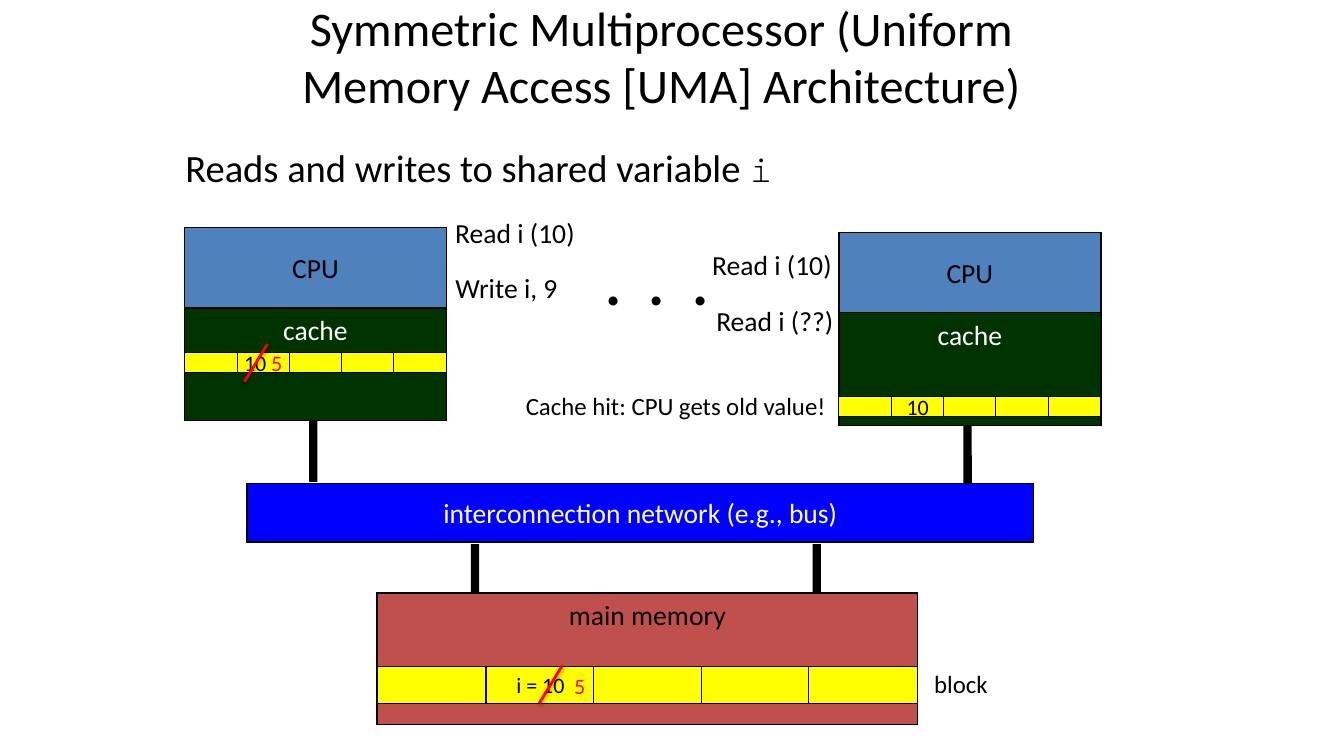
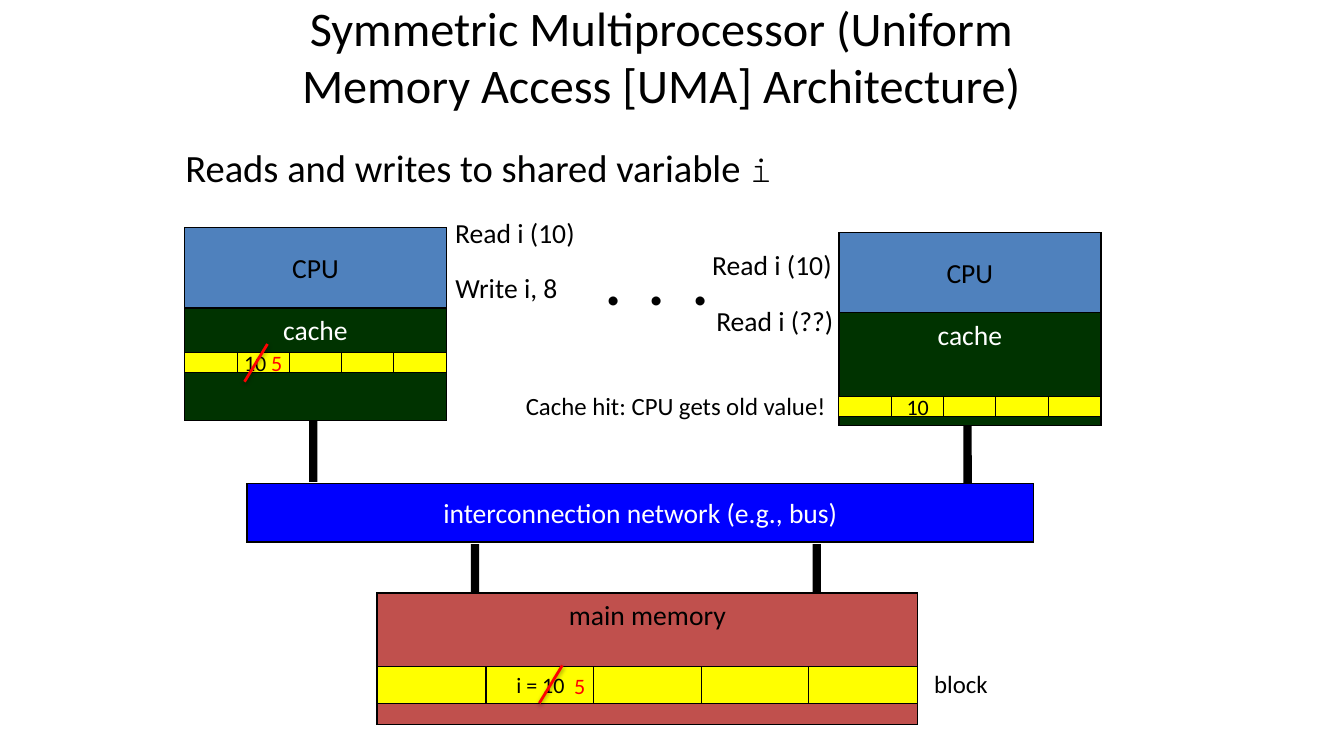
9: 9 -> 8 (550, 289)
